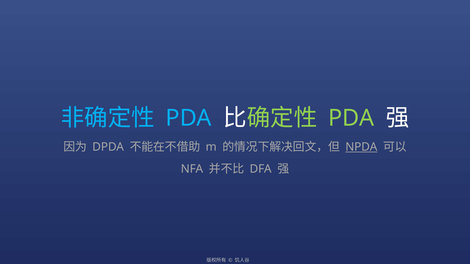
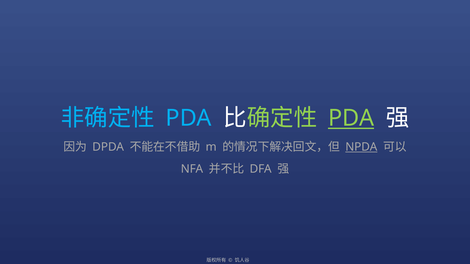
PDA underline: none -> present (351, 118)
